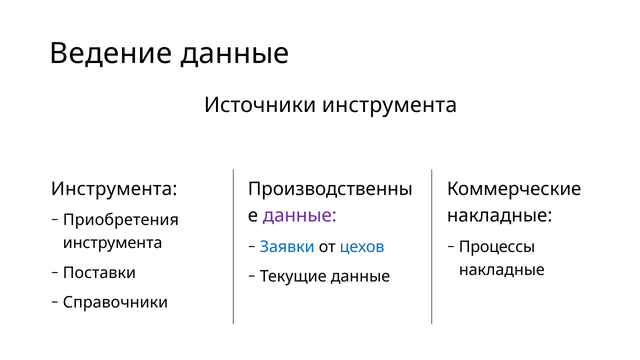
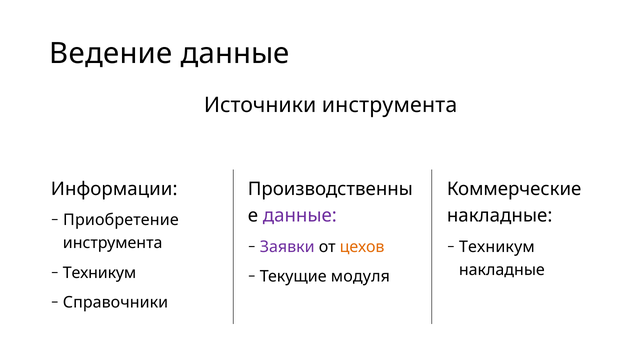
Инструмента: Инструмента -> Информации (114, 189)
Приобретения: Приобретения -> Приобретение (121, 220)
Заявки colour: blue -> purple (287, 247)
цехов colour: blue -> orange (362, 247)
Процессы: Процессы -> Техникум (497, 247)
Поставки: Поставки -> Техникум (100, 273)
Текущие данные: данные -> модуля (360, 277)
